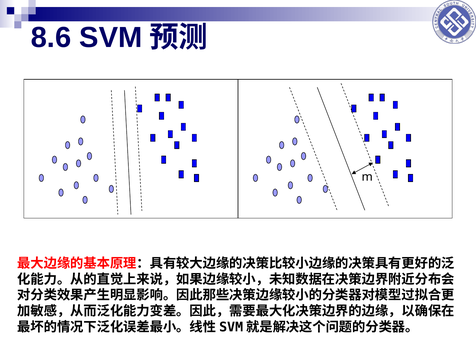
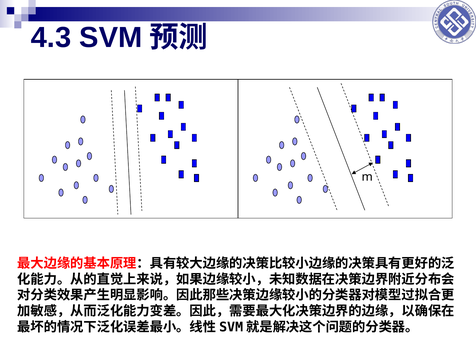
8.6: 8.6 -> 4.3 (51, 38)
